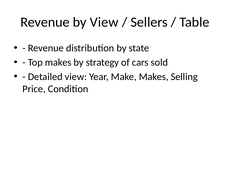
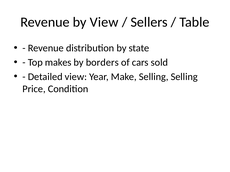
strategy: strategy -> borders (102, 63)
Make Makes: Makes -> Selling (154, 77)
